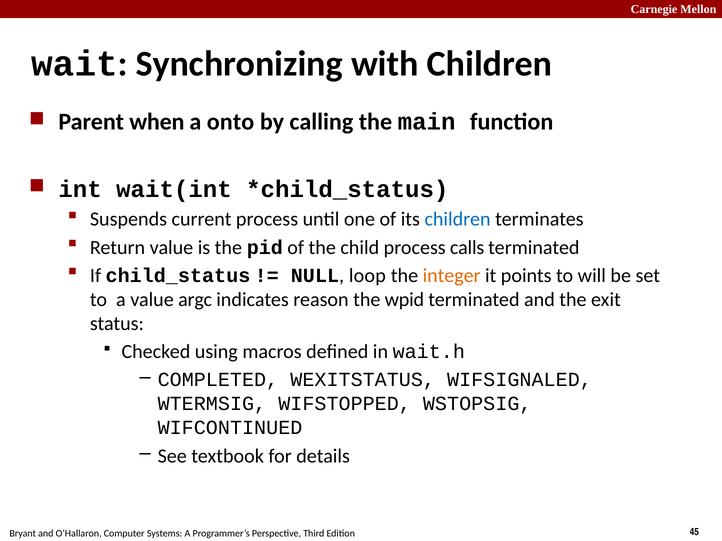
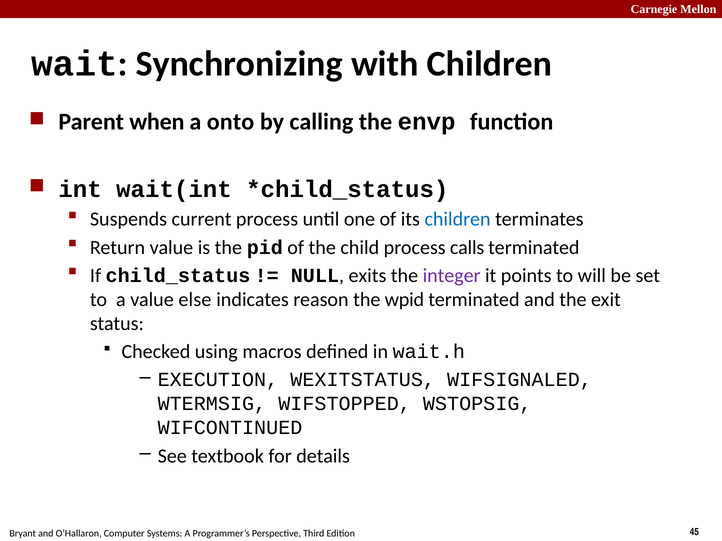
main: main -> envp (427, 122)
loop: loop -> exits (367, 276)
integer colour: orange -> purple (452, 276)
argc: argc -> else (195, 300)
COMPLETED: COMPLETED -> EXECUTION (218, 380)
